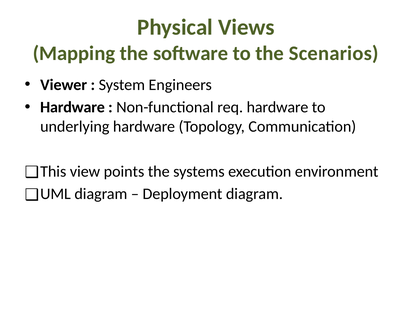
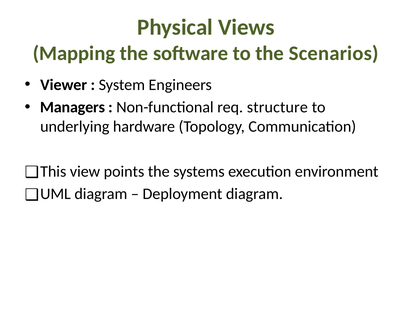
Hardware: Hardware -> Managers (72, 107)
req hardware: hardware -> structure (277, 107)
